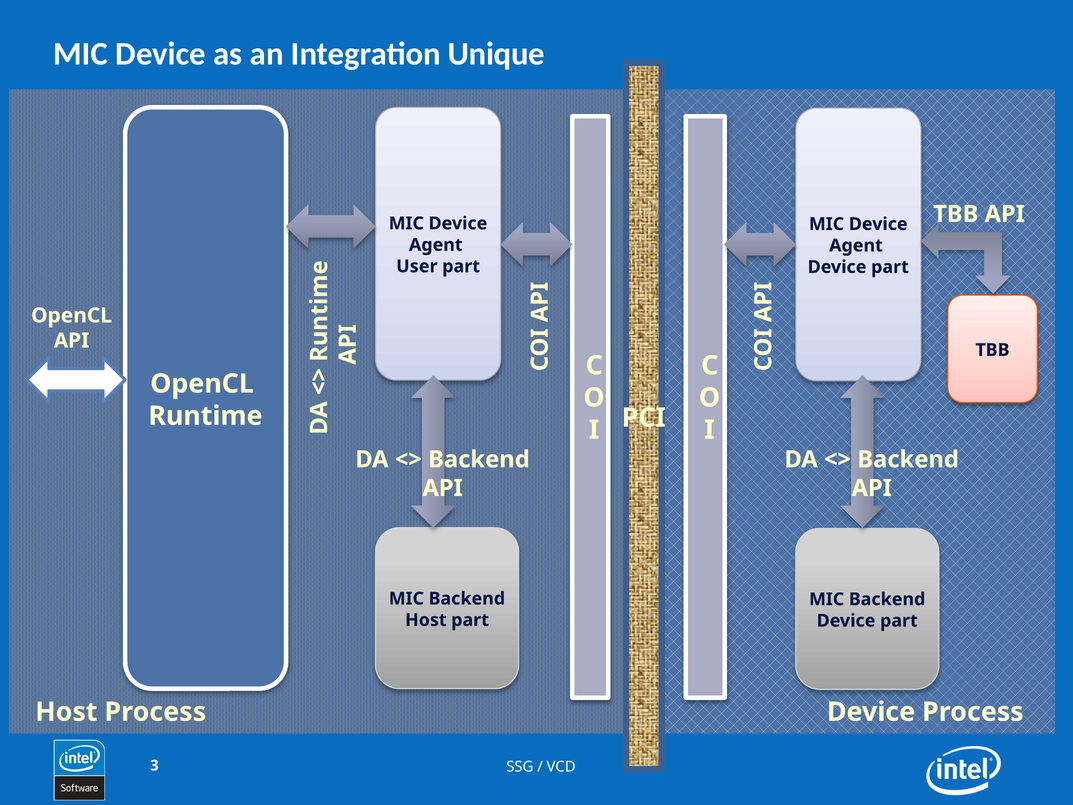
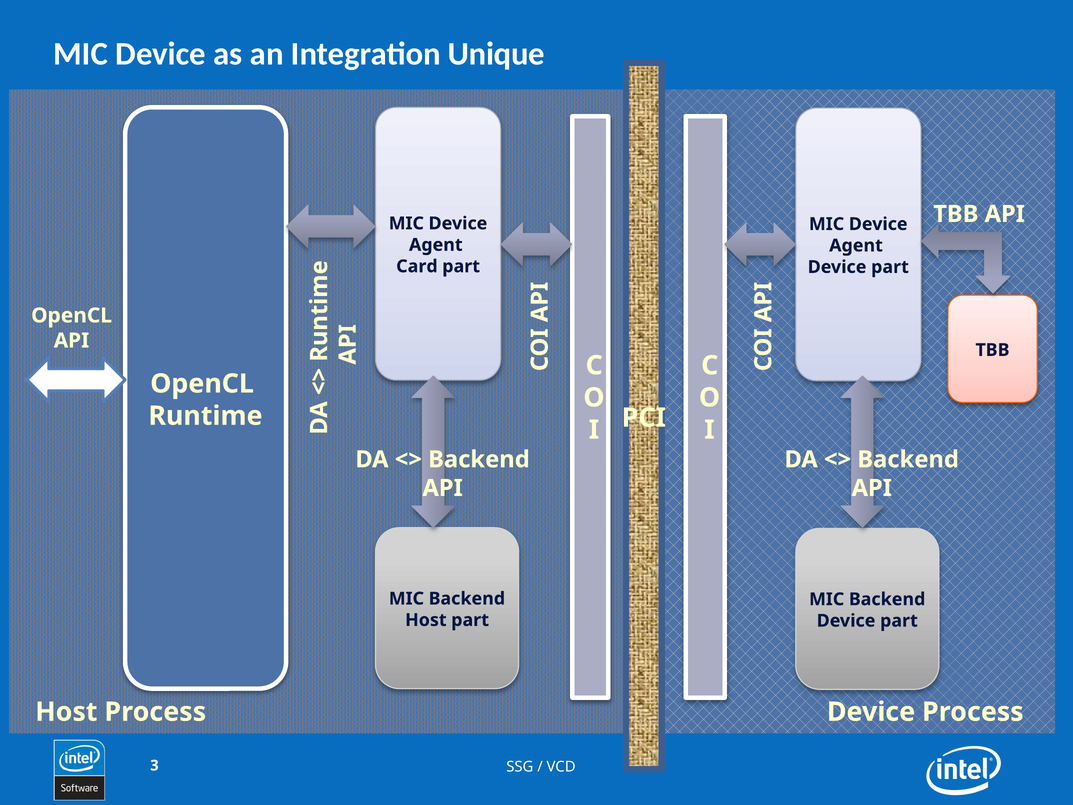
User: User -> Card (417, 266)
